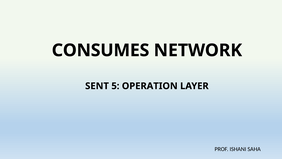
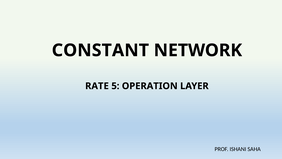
CONSUMES: CONSUMES -> CONSTANT (100, 50)
SENT: SENT -> RATE (97, 86)
